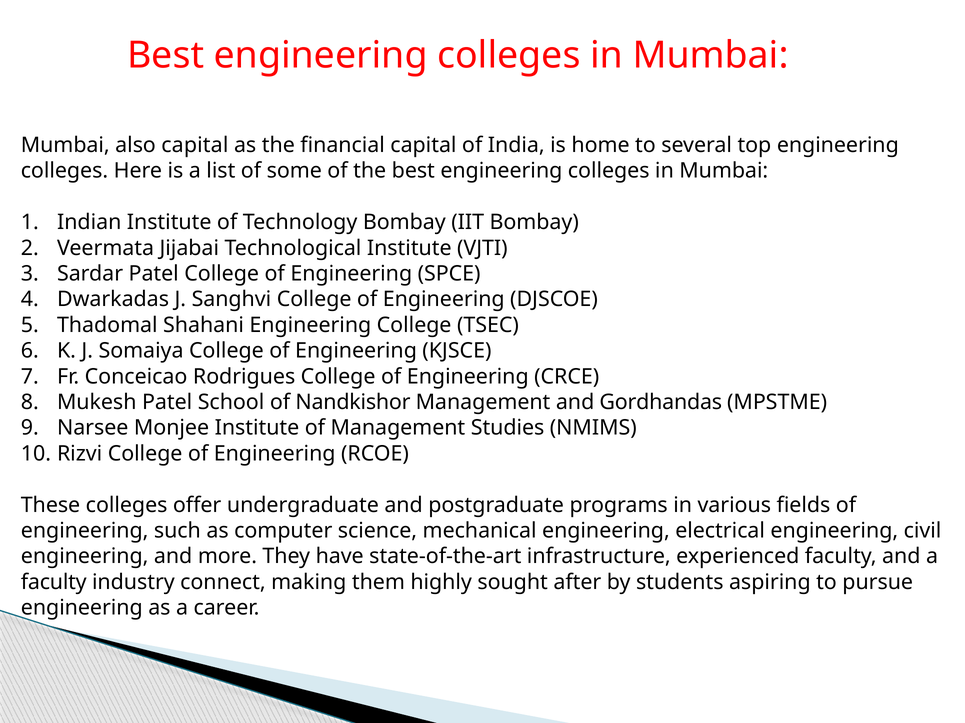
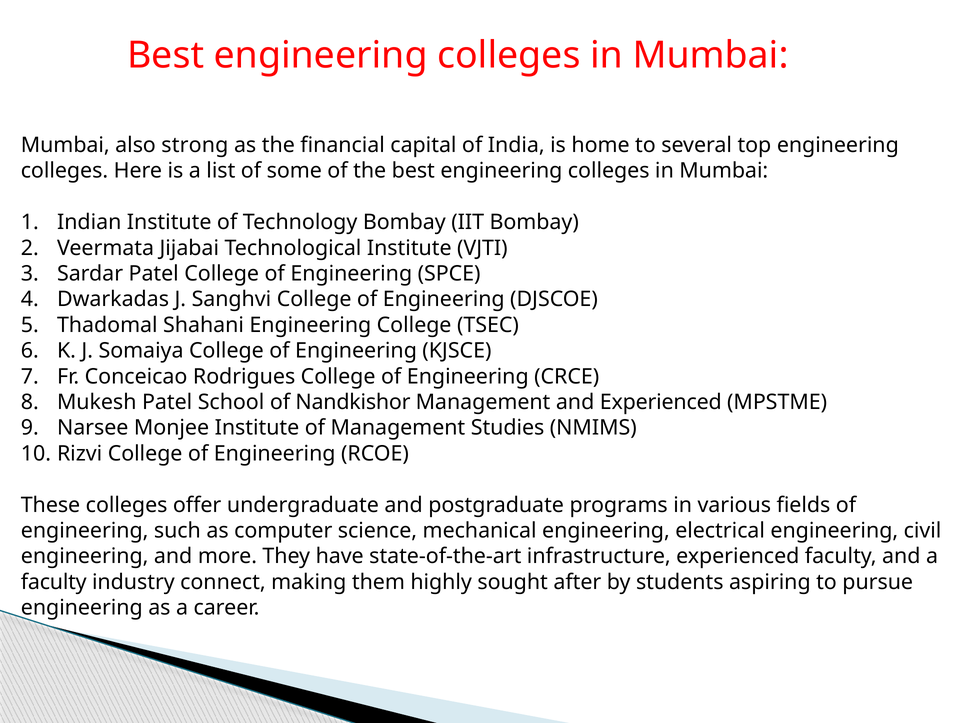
also capital: capital -> strong (195, 145)
and Gordhandas: Gordhandas -> Experienced (661, 403)
